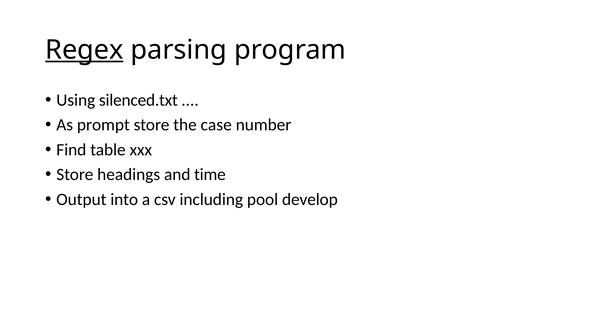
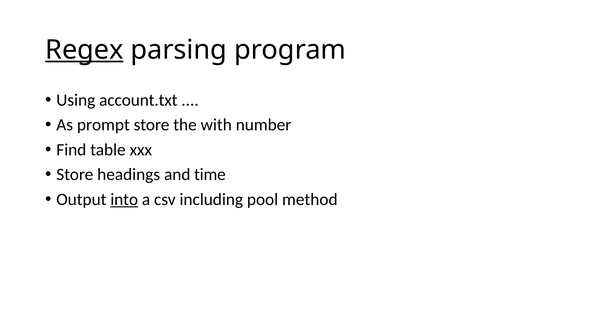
silenced.txt: silenced.txt -> account.txt (138, 100)
case: case -> with (216, 125)
into underline: none -> present (124, 200)
develop: develop -> method (310, 200)
